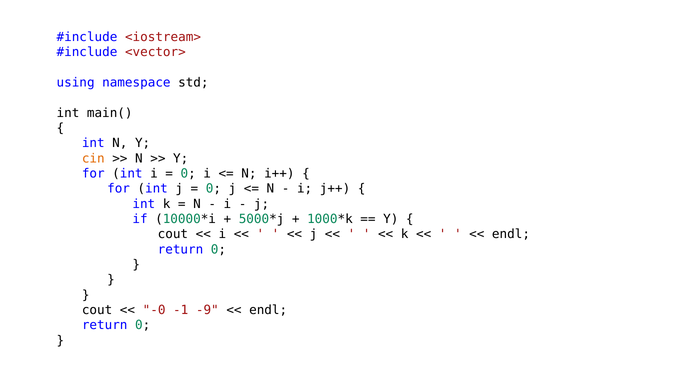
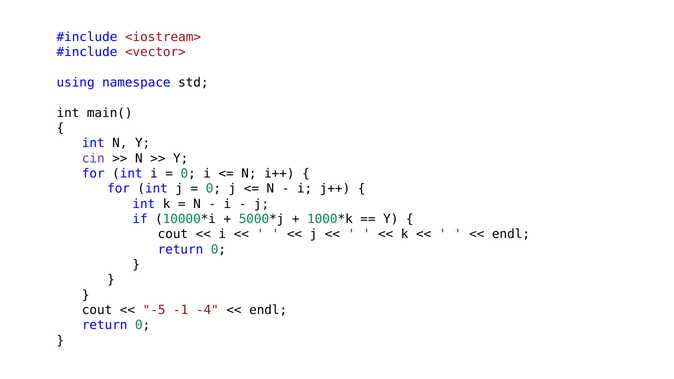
cin colour: orange -> purple (93, 158)
-0: -0 -> -5 (154, 310)
-9: -9 -> -4 (207, 310)
